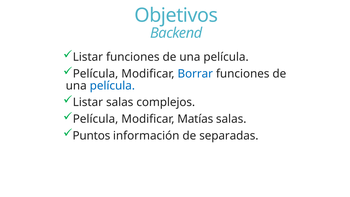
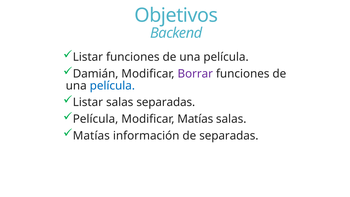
Película: Película -> Damián (96, 74)
Borrar colour: blue -> purple (195, 74)
salas complejos: complejos -> separadas (166, 102)
Puntos: Puntos -> Matías (91, 136)
